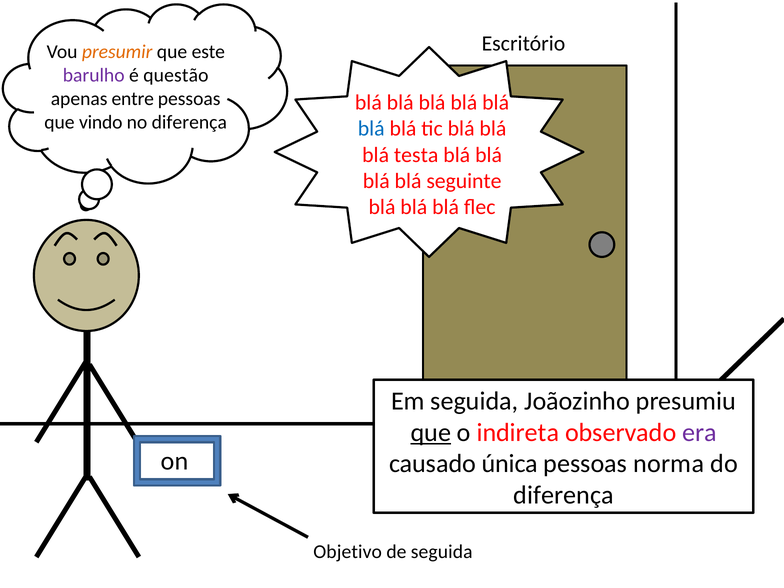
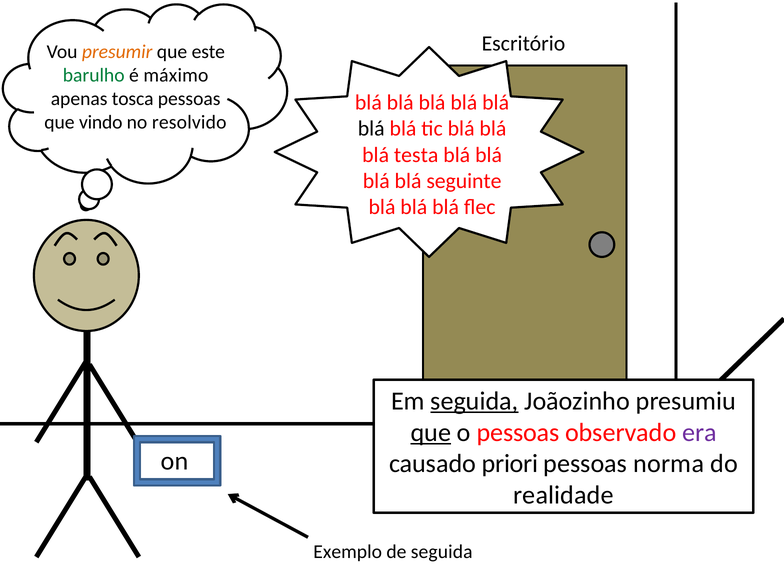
barulho colour: purple -> green (94, 75)
questão: questão -> máximo (176, 75)
entre: entre -> tosca (133, 99)
no diferença: diferença -> resolvido (189, 122)
blá colour: blue -> black (371, 129)
seguida underline: none -> present (474, 401)
o indireta: indireta -> pessoas (518, 432)
única: única -> priori (510, 464)
diferença: diferença -> realidade (563, 495)
Objetivo: Objetivo -> Exemplo (348, 552)
